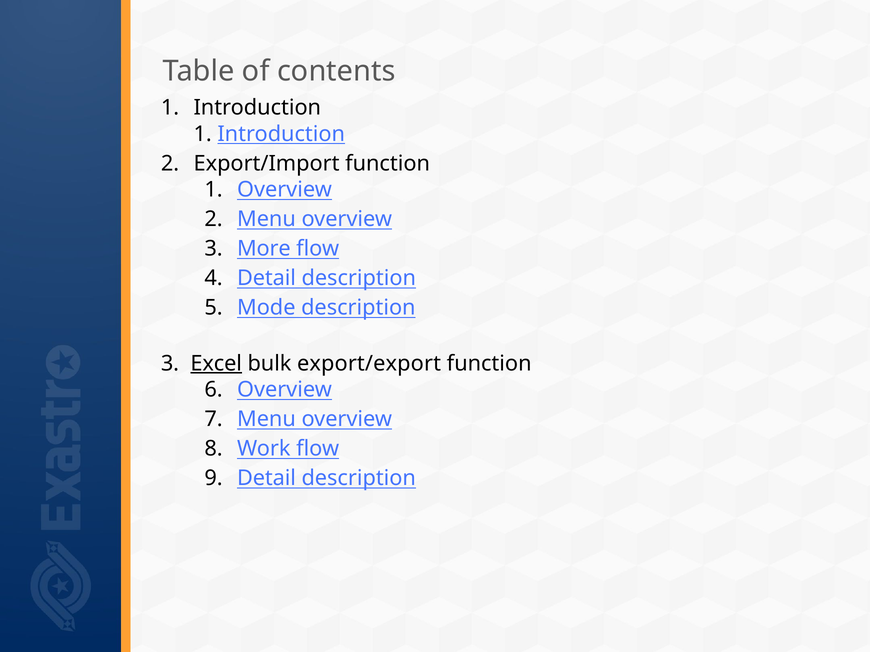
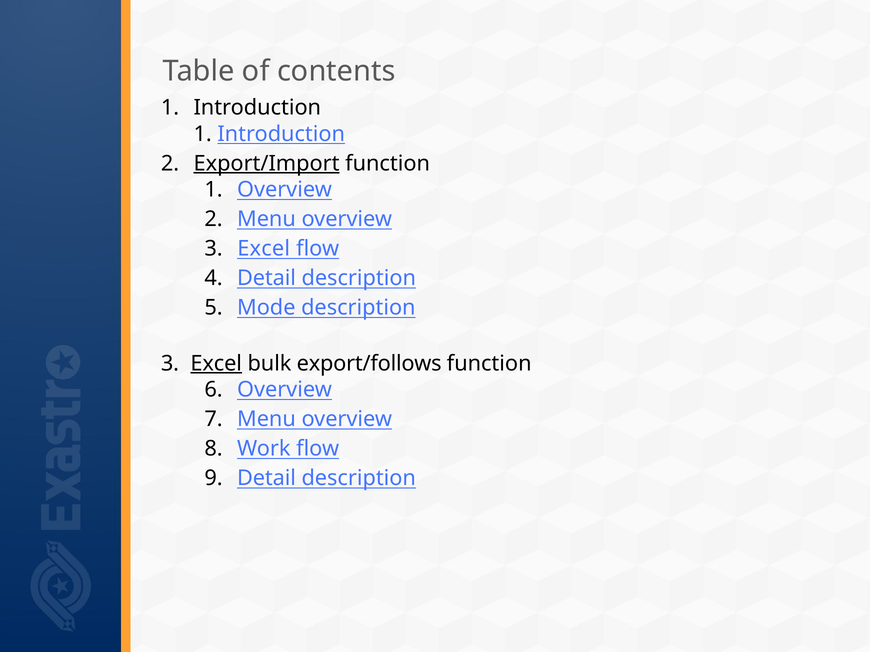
Export/Import underline: none -> present (267, 164)
More: More -> Excel (264, 249)
export/export: export/export -> export/follows (369, 364)
